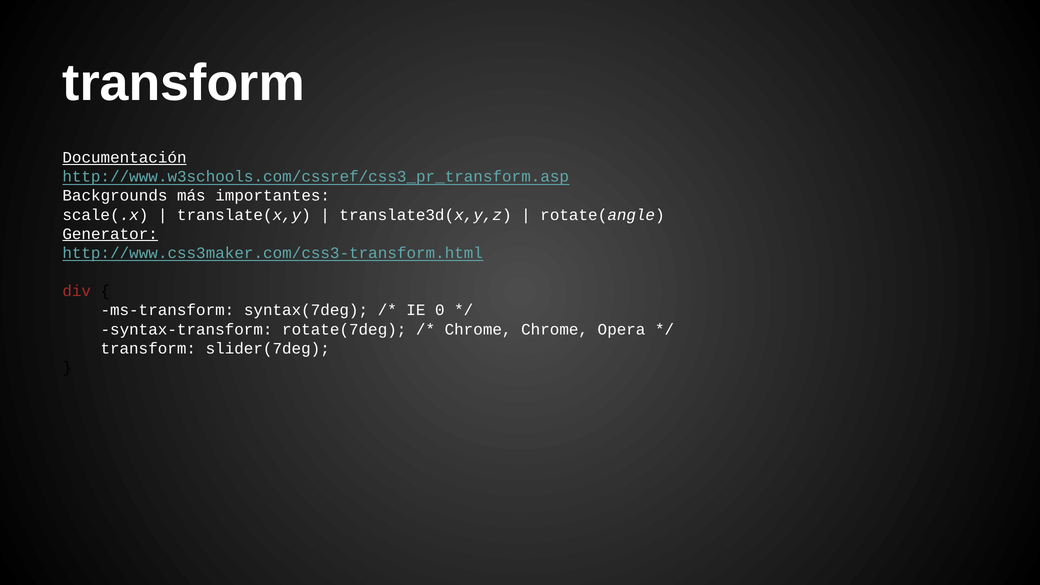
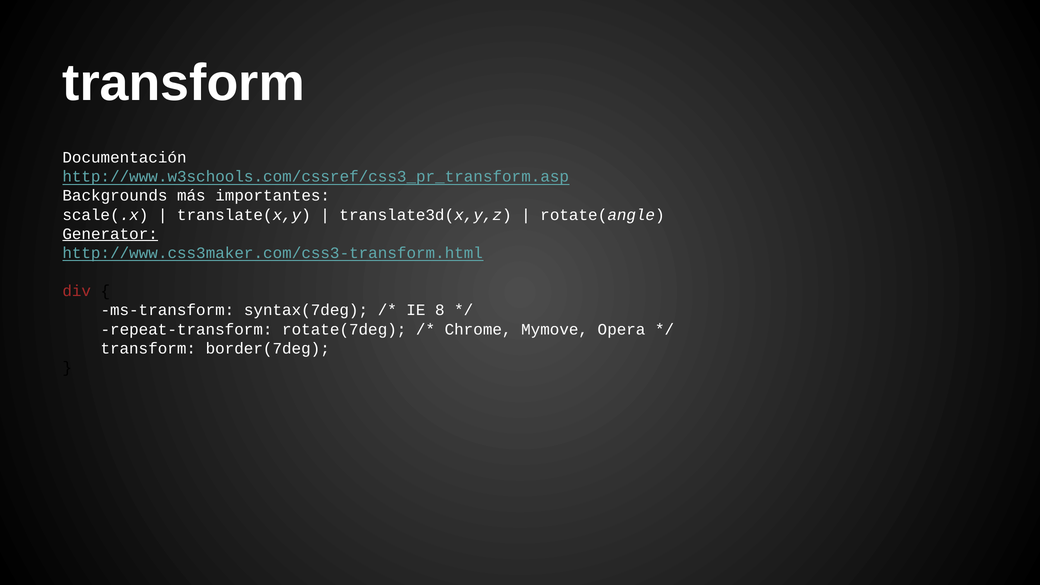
Documentación underline: present -> none (124, 158)
0: 0 -> 8 (440, 310)
syntax-transform: syntax-transform -> repeat-transform (186, 329)
Chrome Chrome: Chrome -> Mymove (555, 329)
slider(7deg: slider(7deg -> border(7deg (268, 348)
